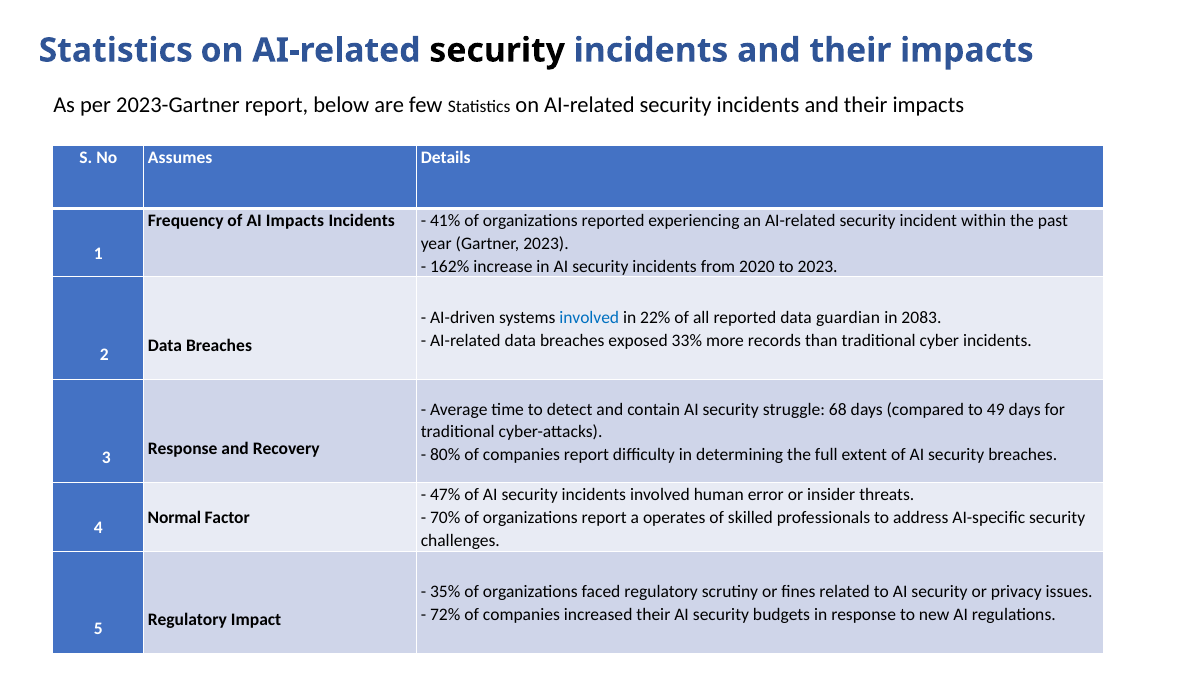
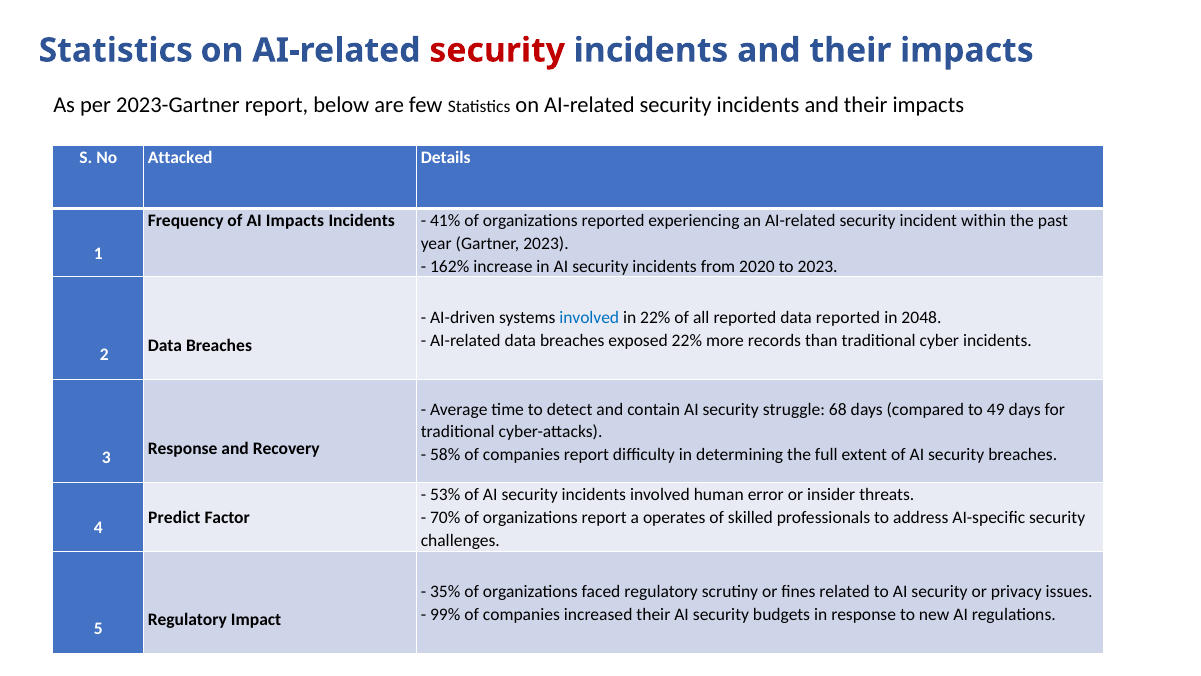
security colour: black -> red (497, 50)
Assumes: Assumes -> Attacked (180, 158)
data guardian: guardian -> reported (848, 318)
2083: 2083 -> 2048 (921, 318)
exposed 33%: 33% -> 22% (687, 340)
80%: 80% -> 58% (445, 455)
47%: 47% -> 53% (445, 495)
Normal: Normal -> Predict (174, 517)
72%: 72% -> 99% (445, 615)
